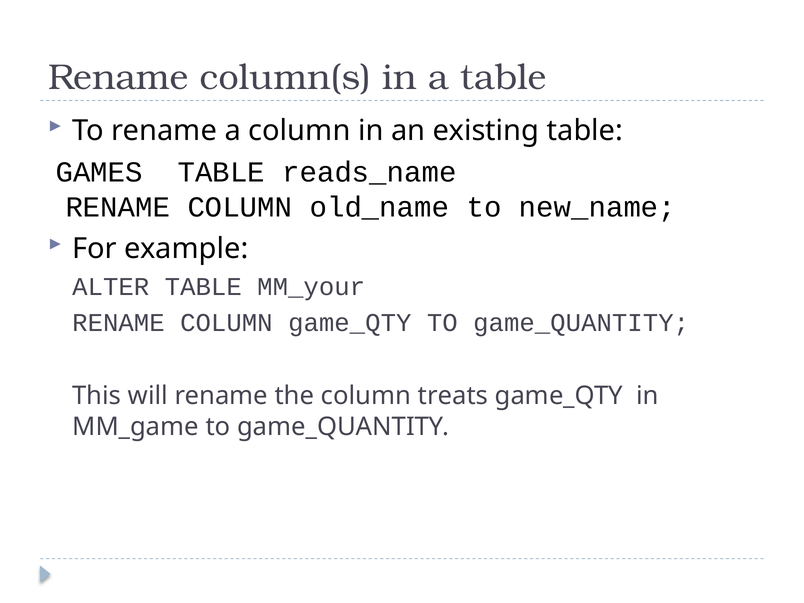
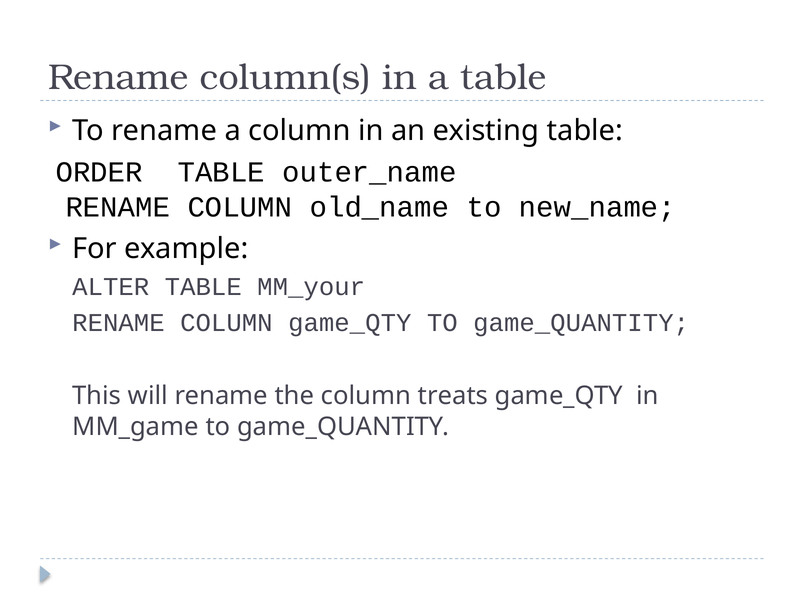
GAMES: GAMES -> ORDER (99, 172)
reads_name: reads_name -> outer_name (369, 172)
